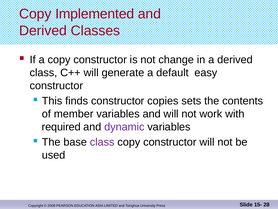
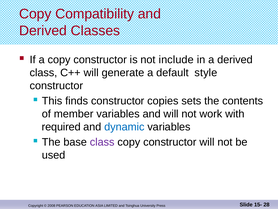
Implemented: Implemented -> Compatibility (95, 14)
change: change -> include (176, 60)
easy: easy -> style (206, 73)
dynamic colour: purple -> blue (124, 127)
